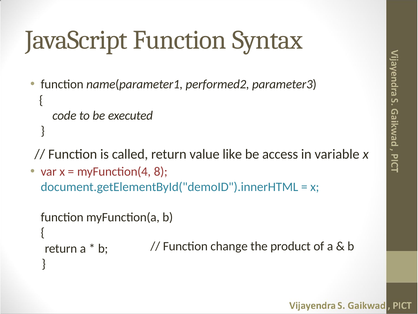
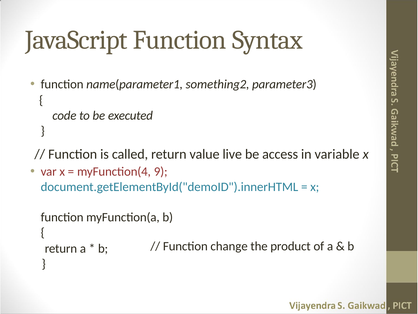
performed2: performed2 -> something2 (218, 84)
like: like -> live (232, 154)
8: 8 -> 9 (161, 171)
